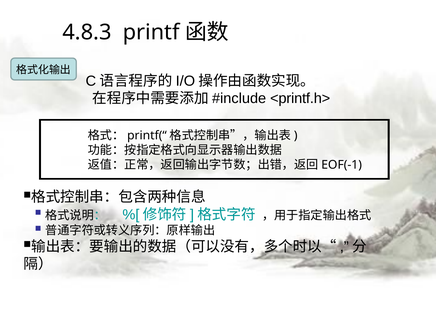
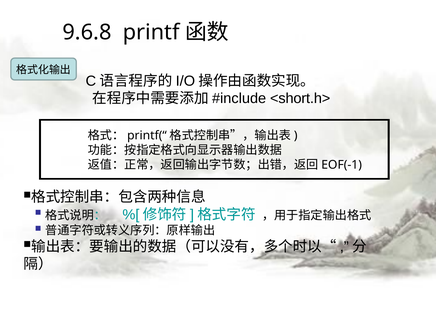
4.8.3: 4.8.3 -> 9.6.8 (87, 32)
<printf.h>: <printf.h> -> <short.h> (300, 98)
